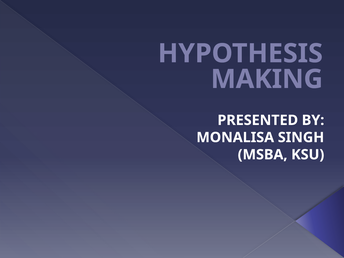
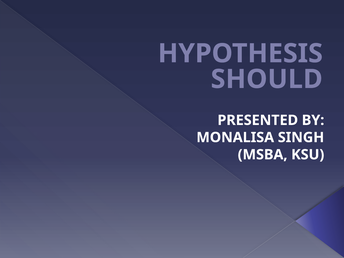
MAKING: MAKING -> SHOULD (267, 79)
